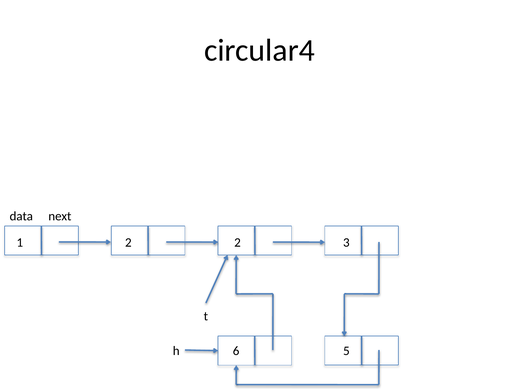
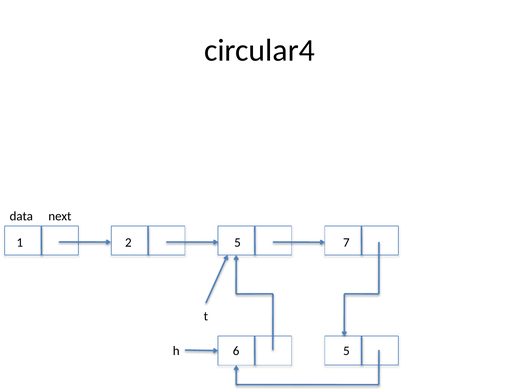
1 2: 2 -> 5 (238, 243)
3: 3 -> 7 (346, 243)
